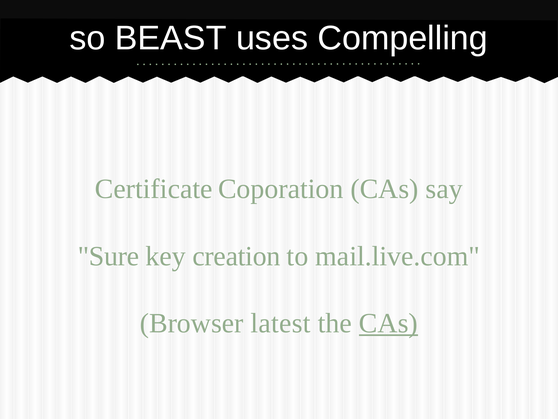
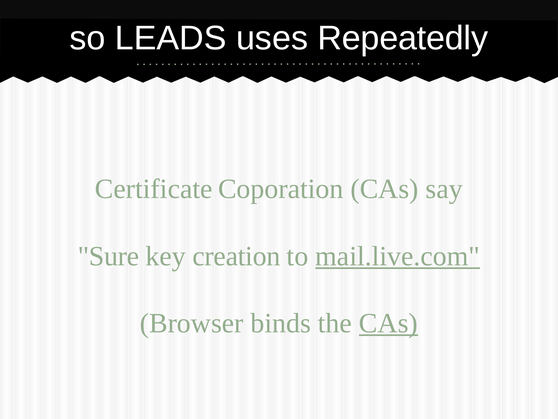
BEAST: BEAST -> LEADS (171, 38)
Compelling: Compelling -> Repeatedly (403, 38)
mail.live.com underline: none -> present (398, 256)
latest: latest -> binds (281, 323)
